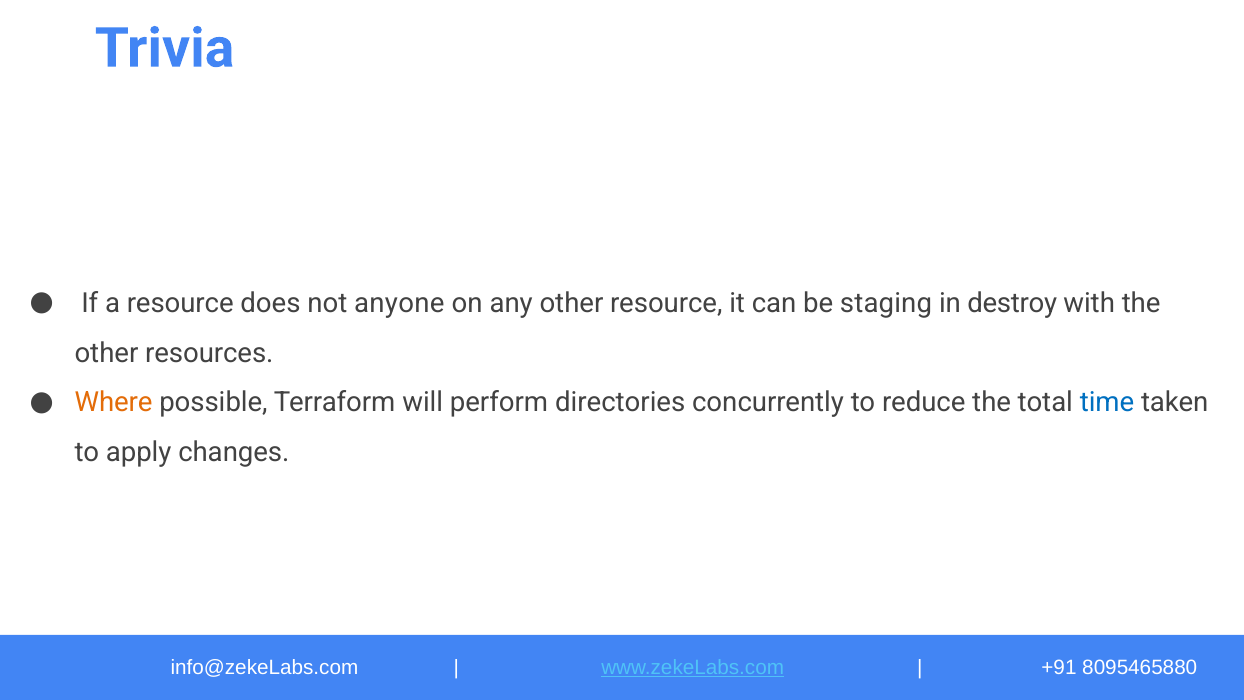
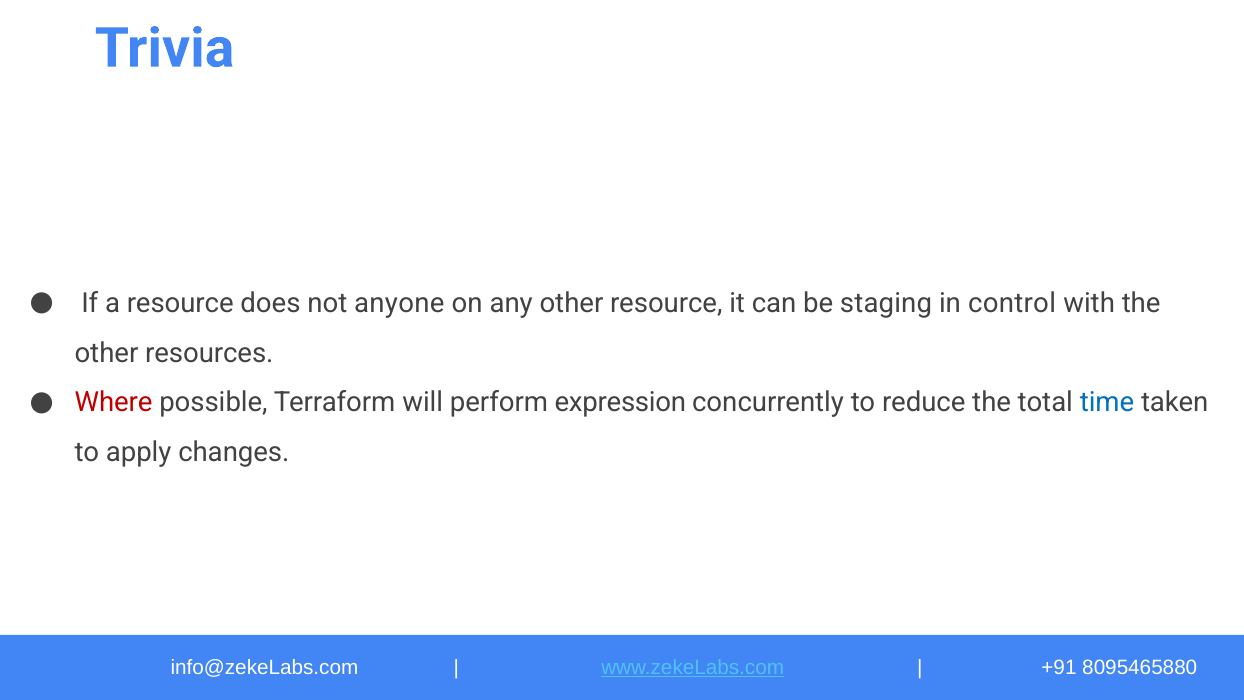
destroy: destroy -> control (1012, 303)
Where colour: orange -> red (114, 403)
directories: directories -> expression (620, 403)
